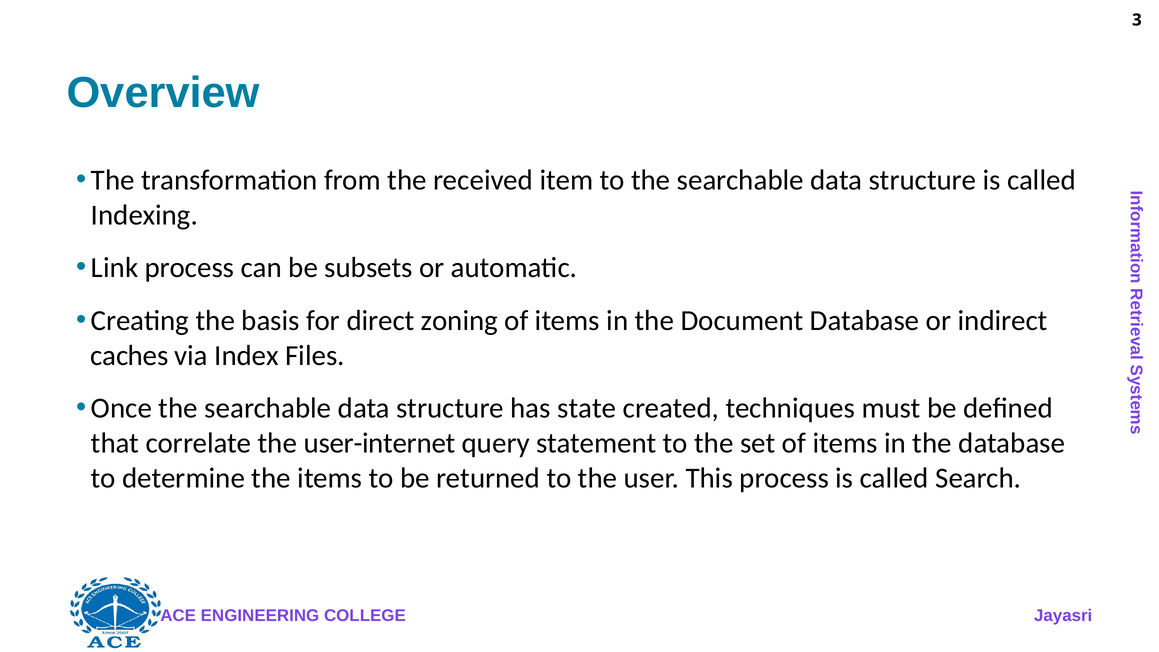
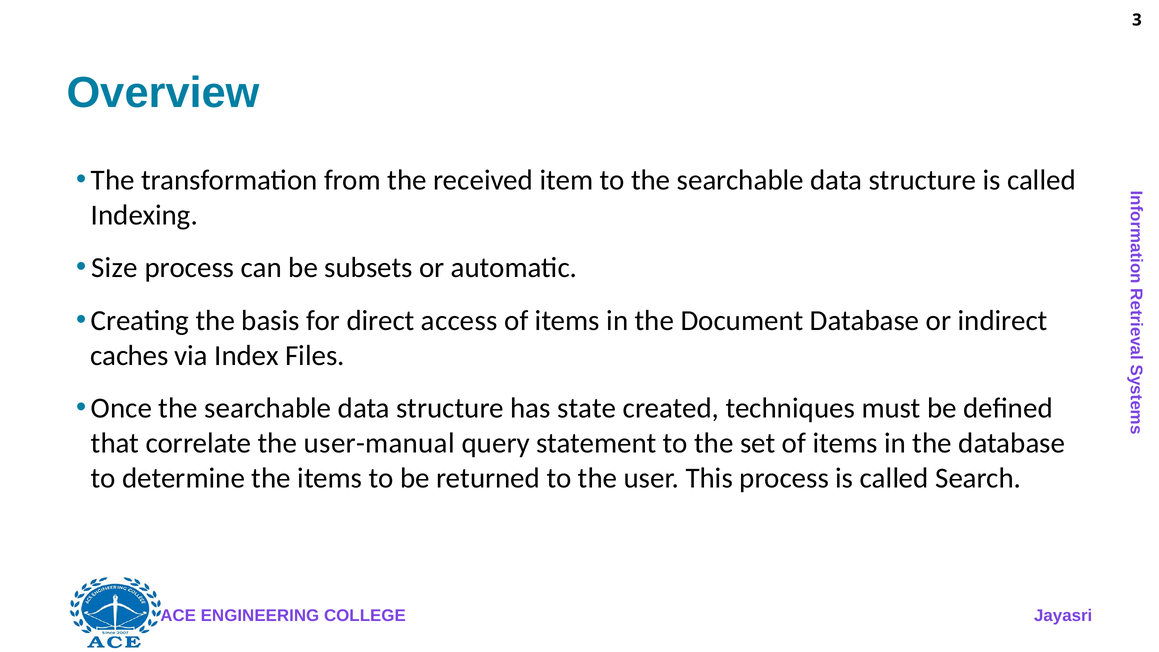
Link: Link -> Size (114, 268)
zoning: zoning -> access (459, 321)
user-internet: user-internet -> user-manual (379, 443)
